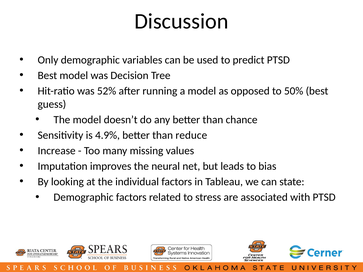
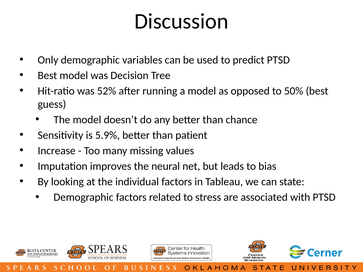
4.9%: 4.9% -> 5.9% (107, 135)
reduce: reduce -> patient (191, 135)
